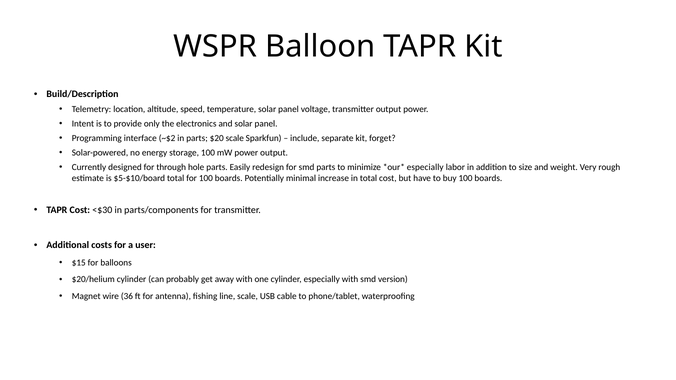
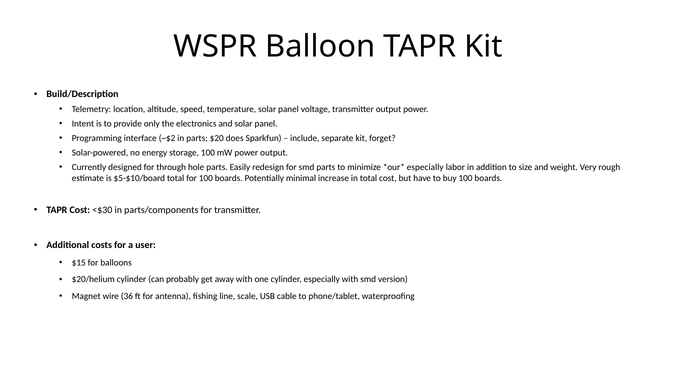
$20 scale: scale -> does (235, 138)
